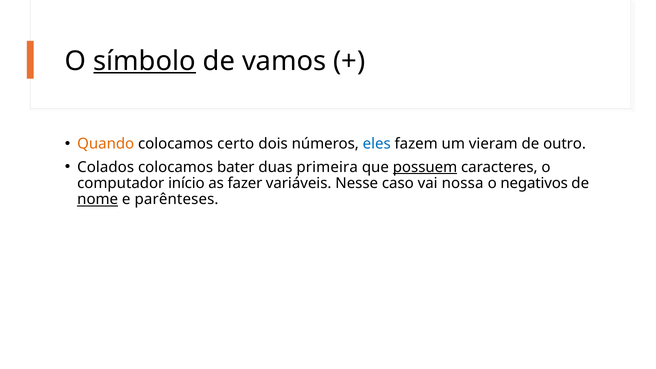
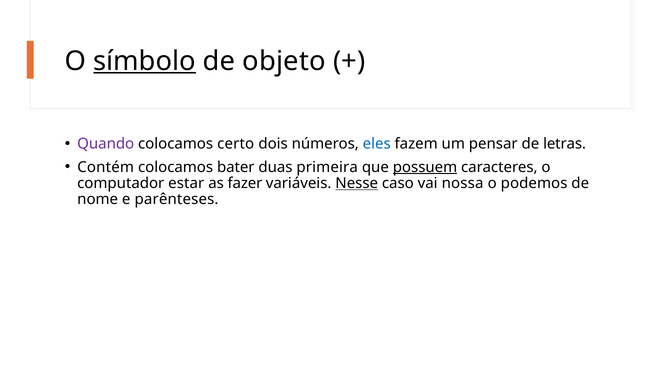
vamos: vamos -> objeto (284, 61)
Quando colour: orange -> purple (106, 144)
vieram: vieram -> pensar (493, 144)
outro: outro -> letras (565, 144)
Colados: Colados -> Contém (106, 167)
início: início -> estar (186, 183)
Nesse underline: none -> present (357, 183)
negativos: negativos -> podemos (534, 183)
nome underline: present -> none (98, 199)
